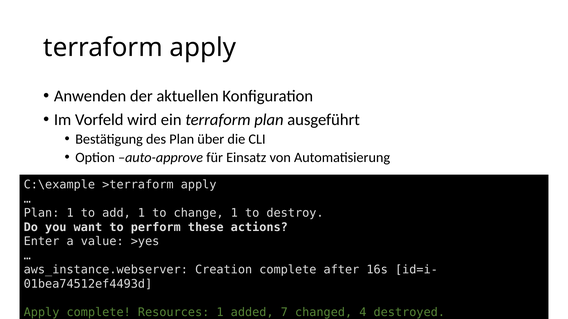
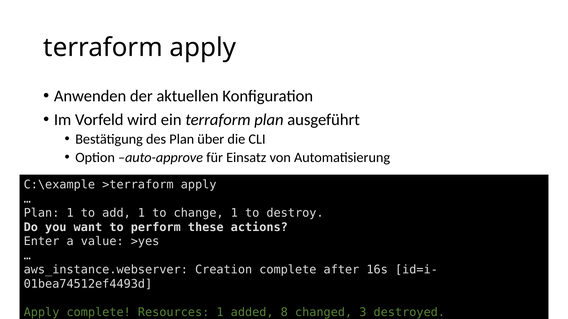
7: 7 -> 8 (284, 313)
4: 4 -> 3 (363, 313)
